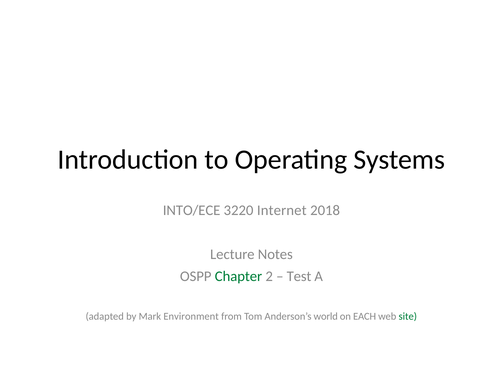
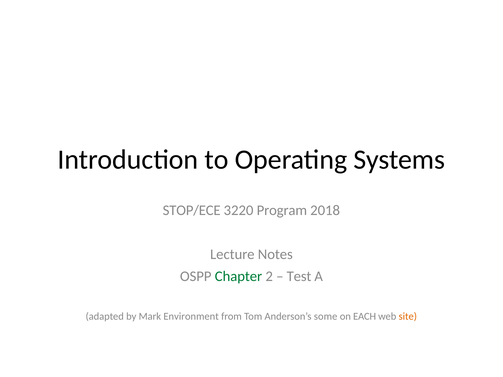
INTO/ECE: INTO/ECE -> STOP/ECE (192, 210)
Internet: Internet -> Program (282, 210)
world: world -> some (326, 317)
site colour: green -> orange (408, 317)
